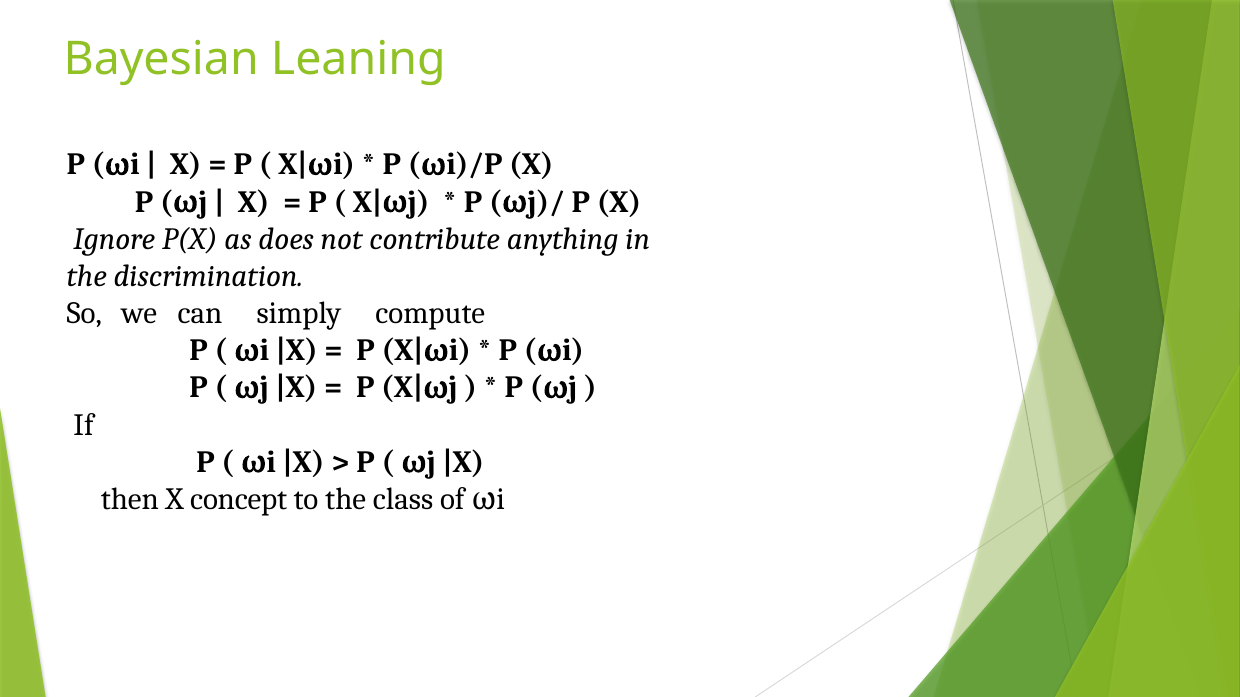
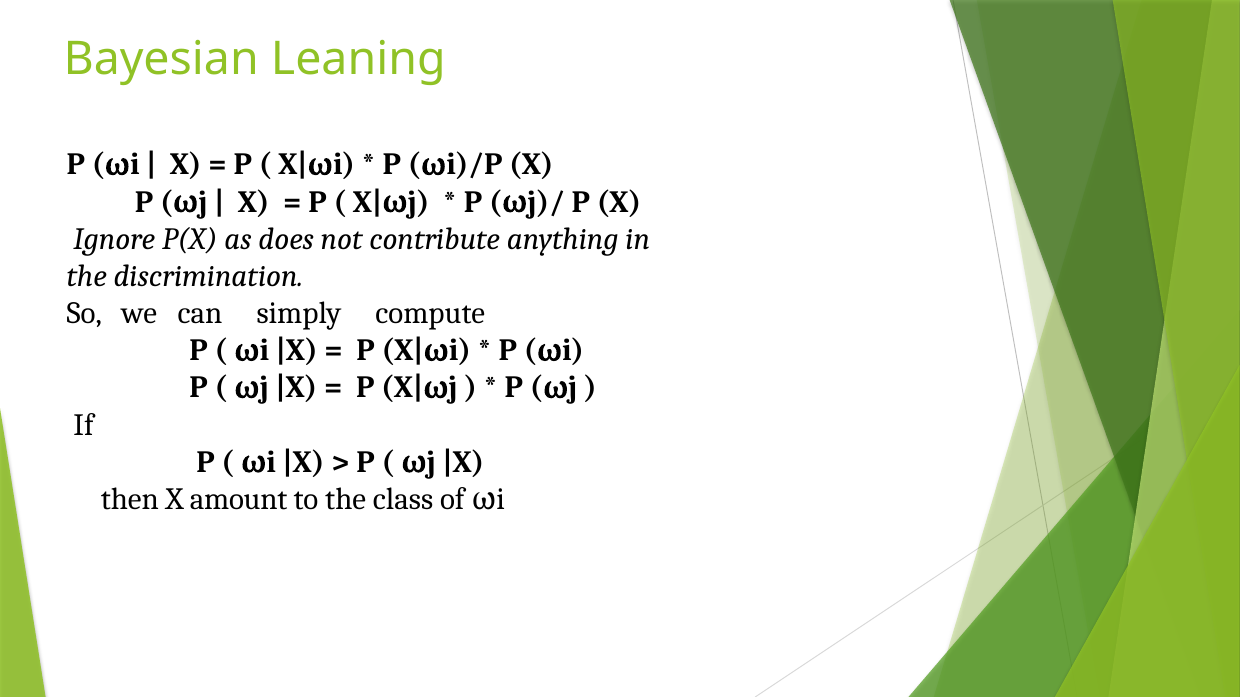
concept: concept -> amount (239, 500)
